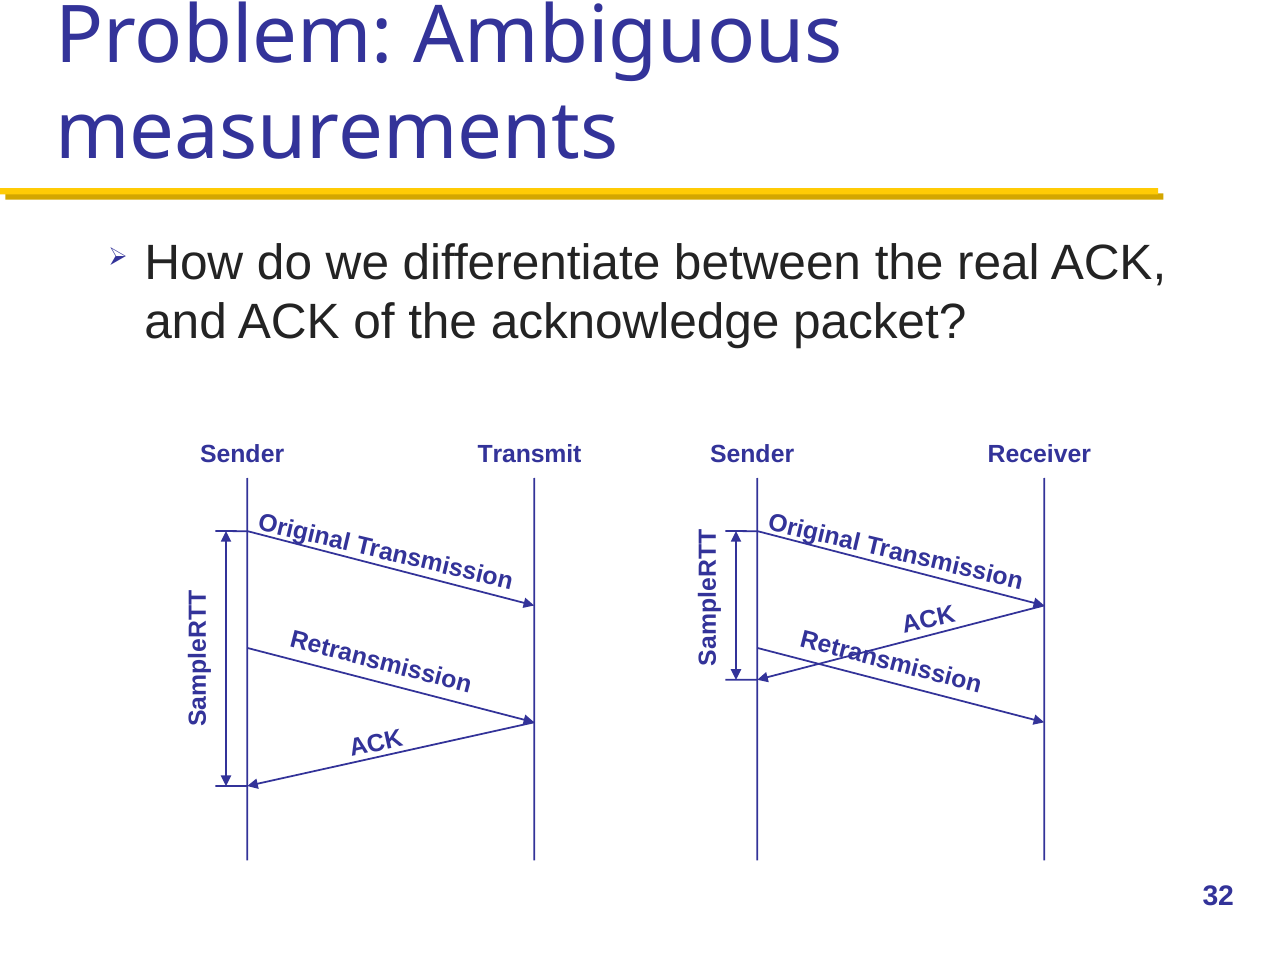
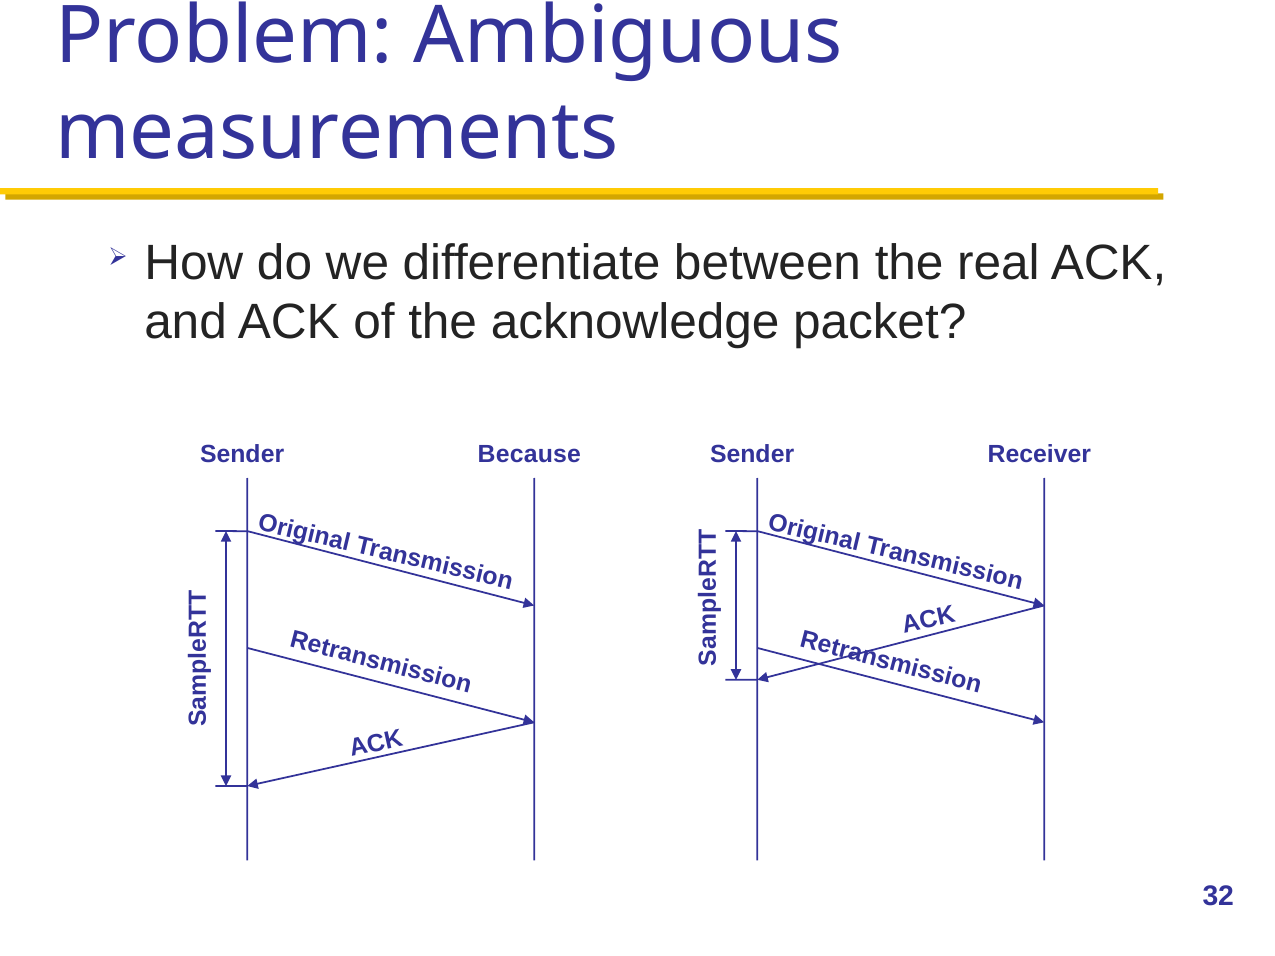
Transmit: Transmit -> Because (529, 454)
